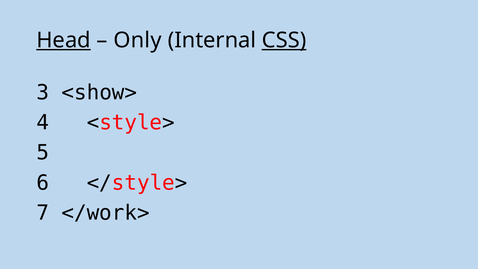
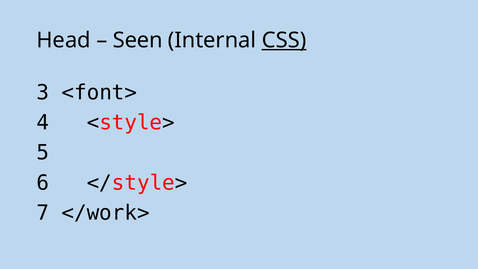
Head underline: present -> none (64, 40)
Only: Only -> Seen (138, 40)
<show>: <show> -> <font> (99, 92)
